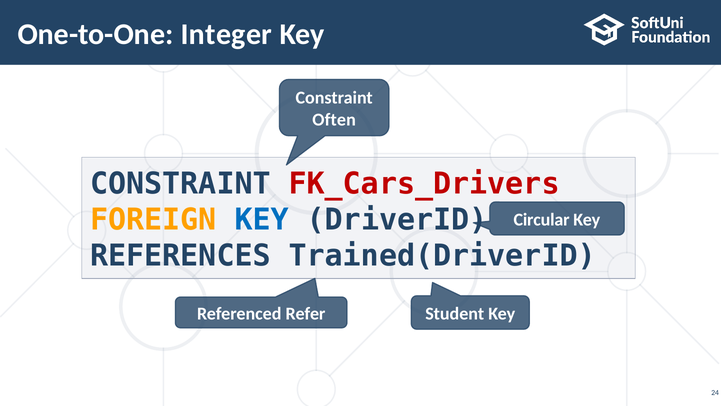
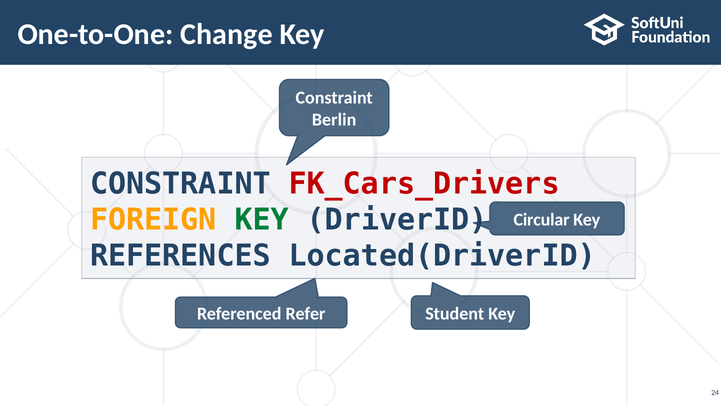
Integer: Integer -> Change (226, 34)
Often: Often -> Berlin (334, 120)
KEY colour: blue -> green (262, 220)
Trained(DriverID: Trained(DriverID -> Located(DriverID (442, 256)
